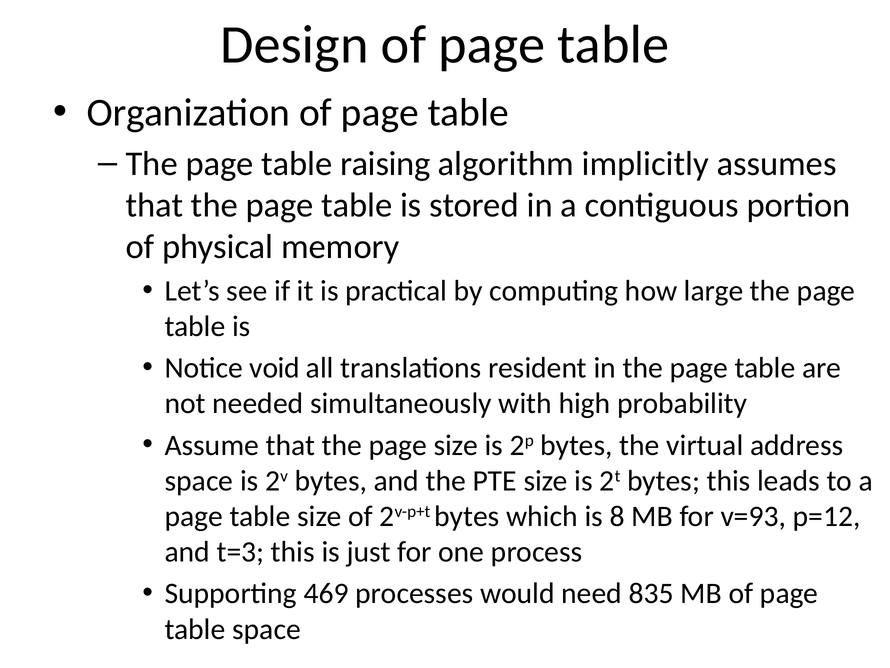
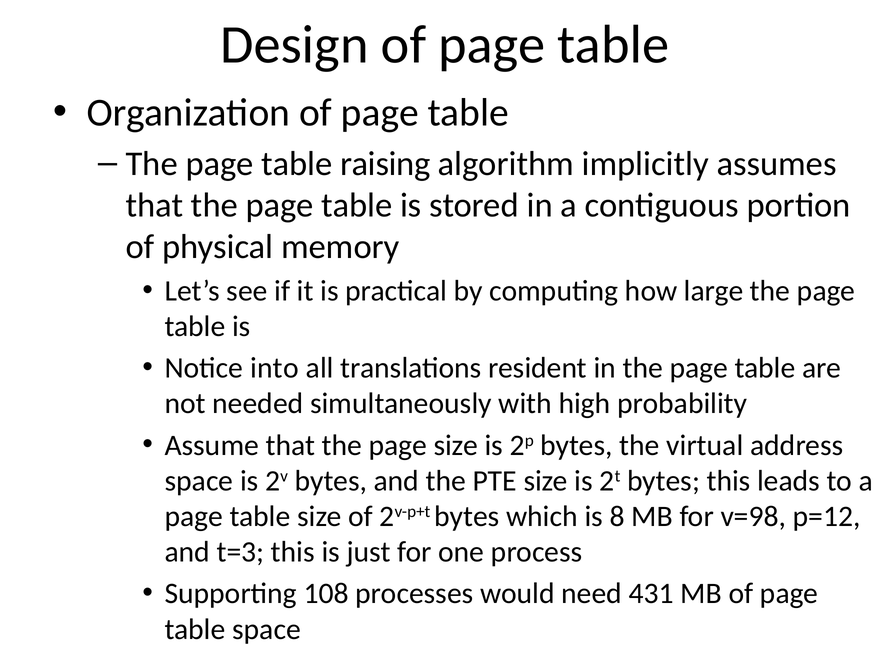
void: void -> into (274, 368)
v=93: v=93 -> v=98 (753, 516)
469: 469 -> 108 (326, 593)
835: 835 -> 431 (651, 593)
